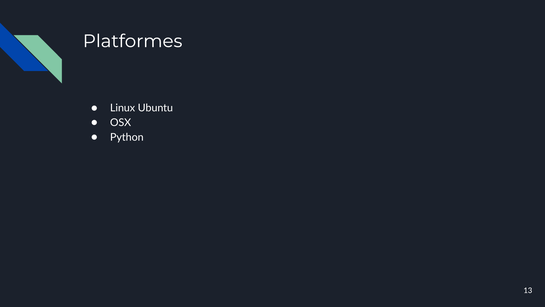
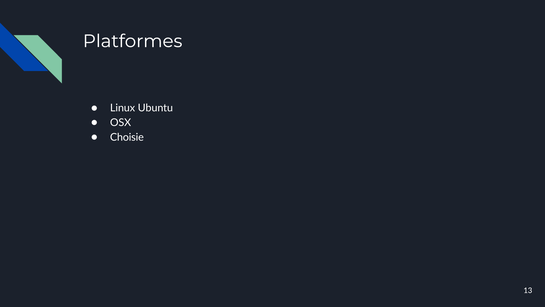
Python: Python -> Choisie (127, 137)
